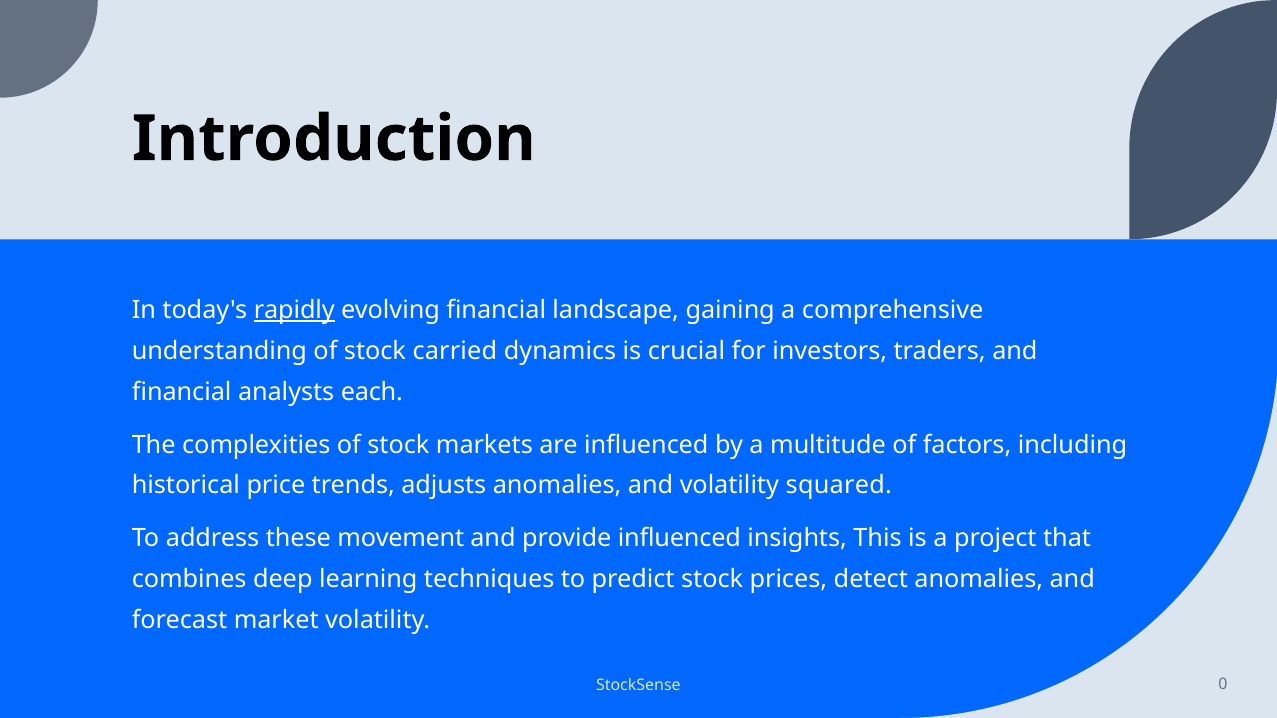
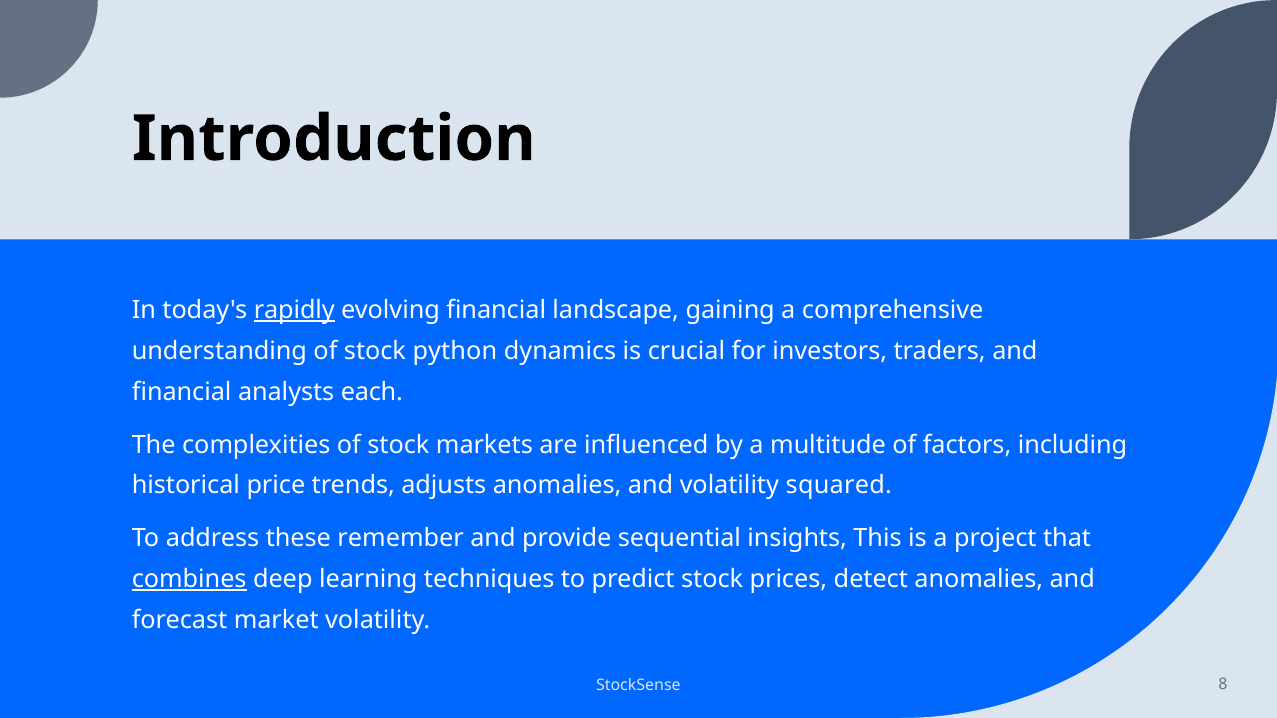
carried: carried -> python (455, 351)
movement: movement -> remember (401, 539)
provide influenced: influenced -> sequential (679, 539)
combines underline: none -> present (189, 580)
0: 0 -> 8 (1223, 685)
